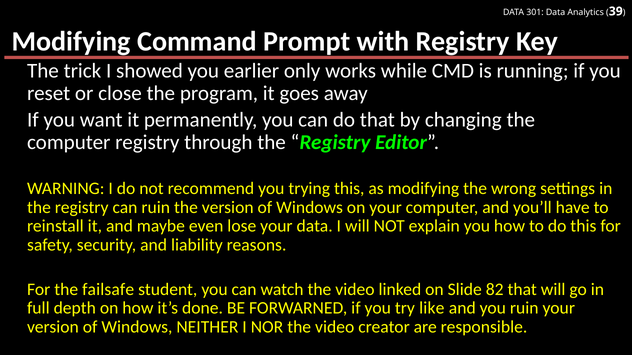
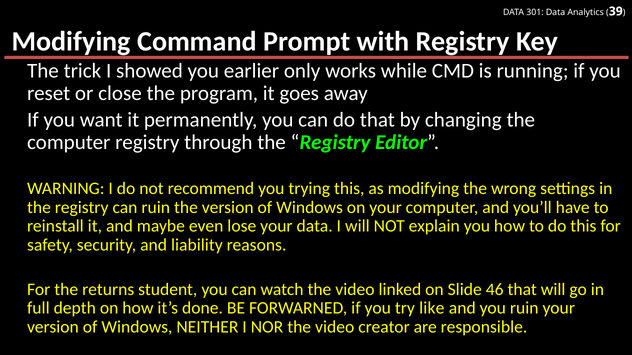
failsafe: failsafe -> returns (108, 290)
82: 82 -> 46 (495, 290)
